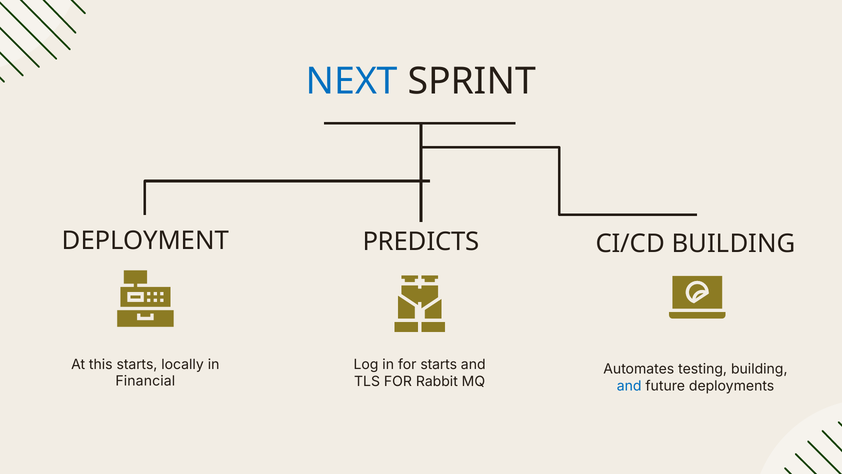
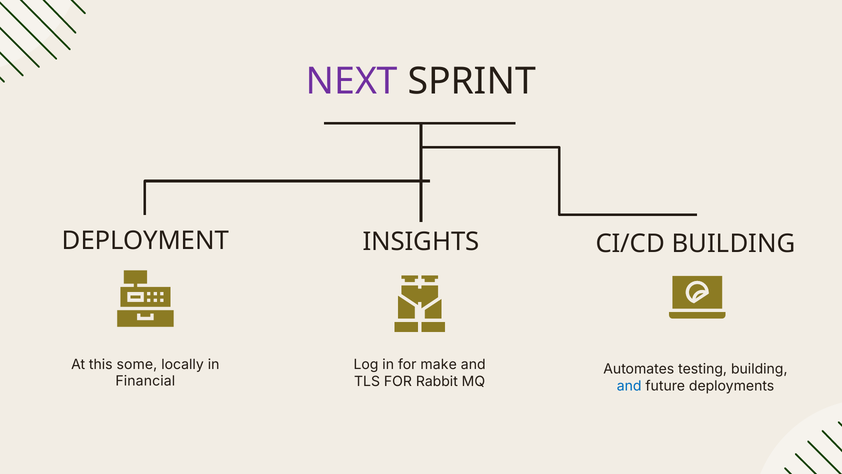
NEXT colour: blue -> purple (352, 81)
PREDICTS: PREDICTS -> INSIGHTS (421, 241)
this starts: starts -> some (137, 364)
for starts: starts -> make (439, 364)
